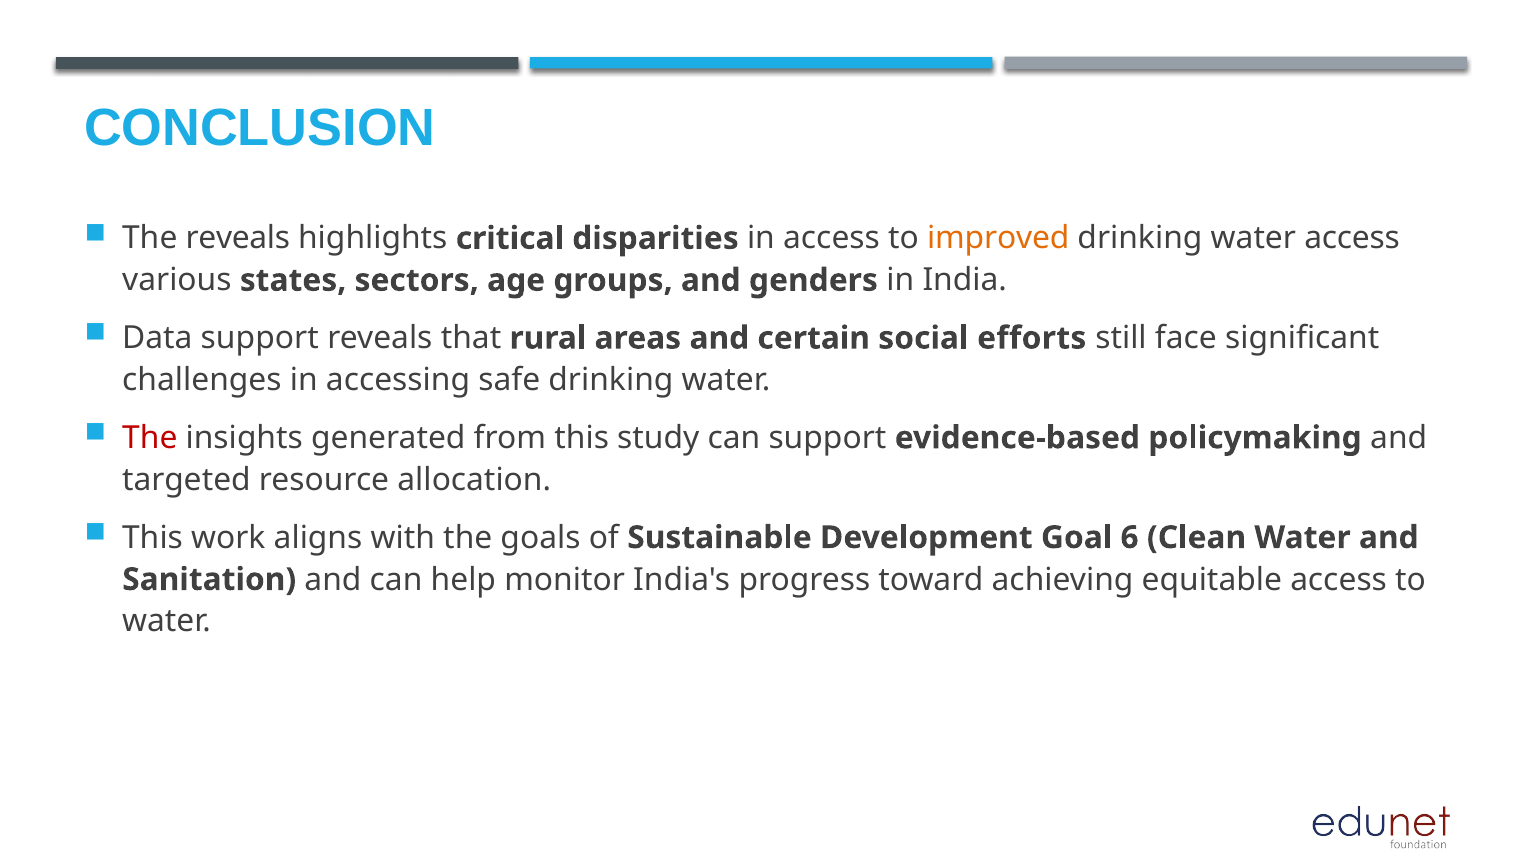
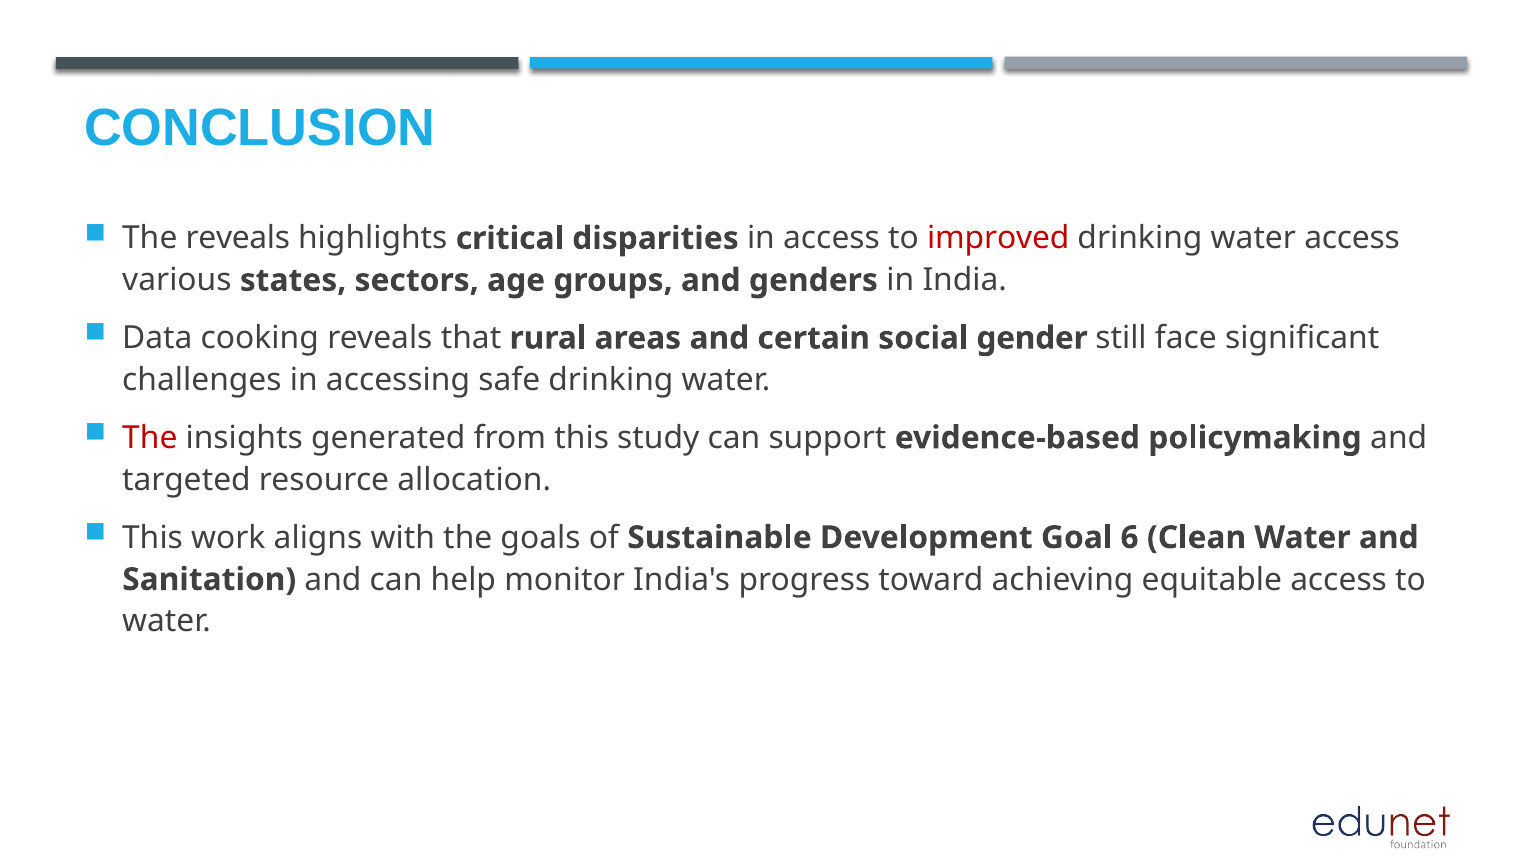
improved colour: orange -> red (998, 238)
Data support: support -> cooking (260, 338)
efforts: efforts -> gender (1032, 338)
